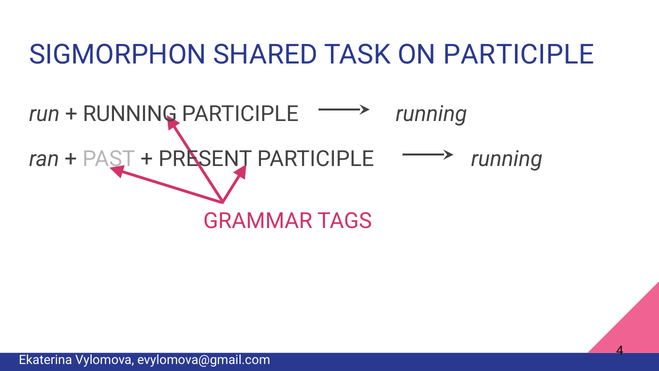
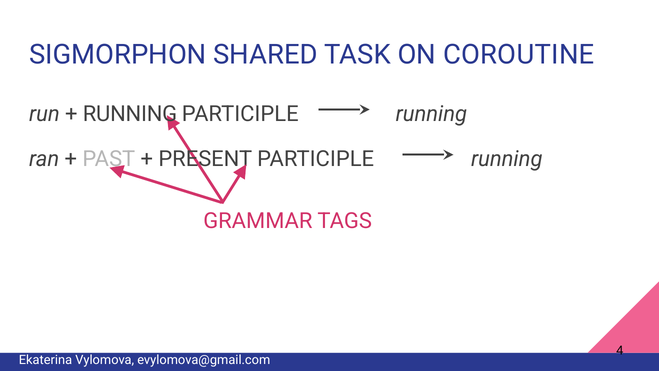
ON PARTICIPLE: PARTICIPLE -> COROUTINE (519, 55)
